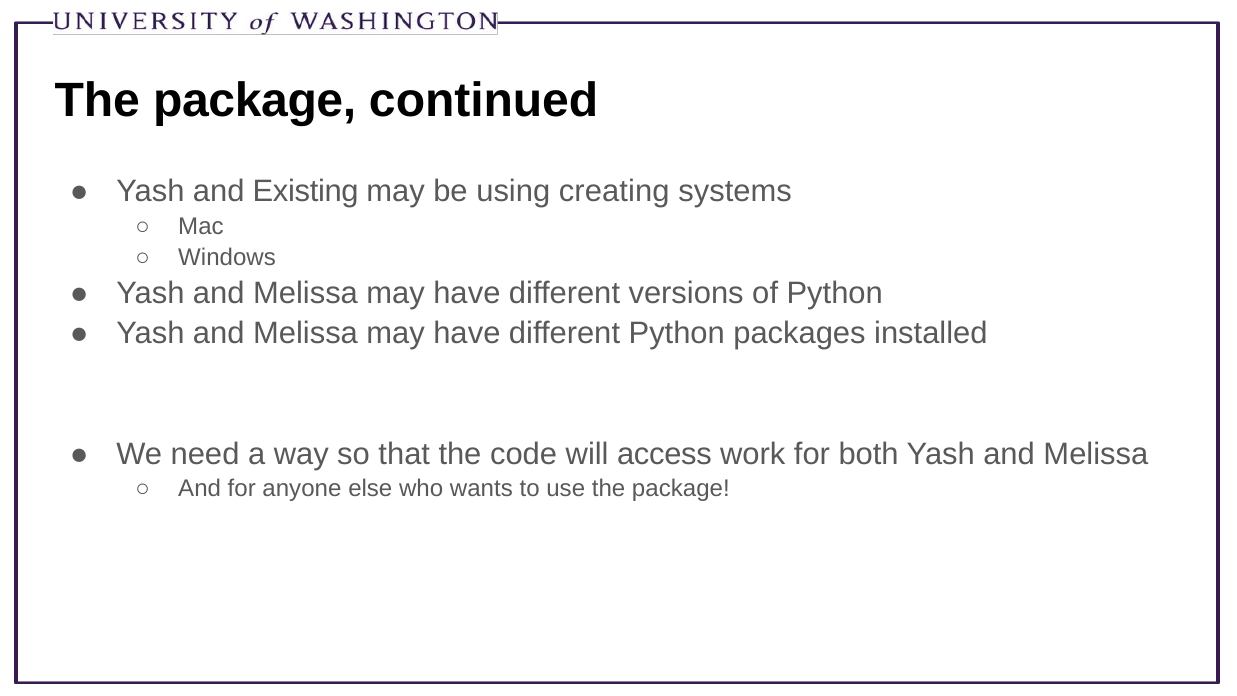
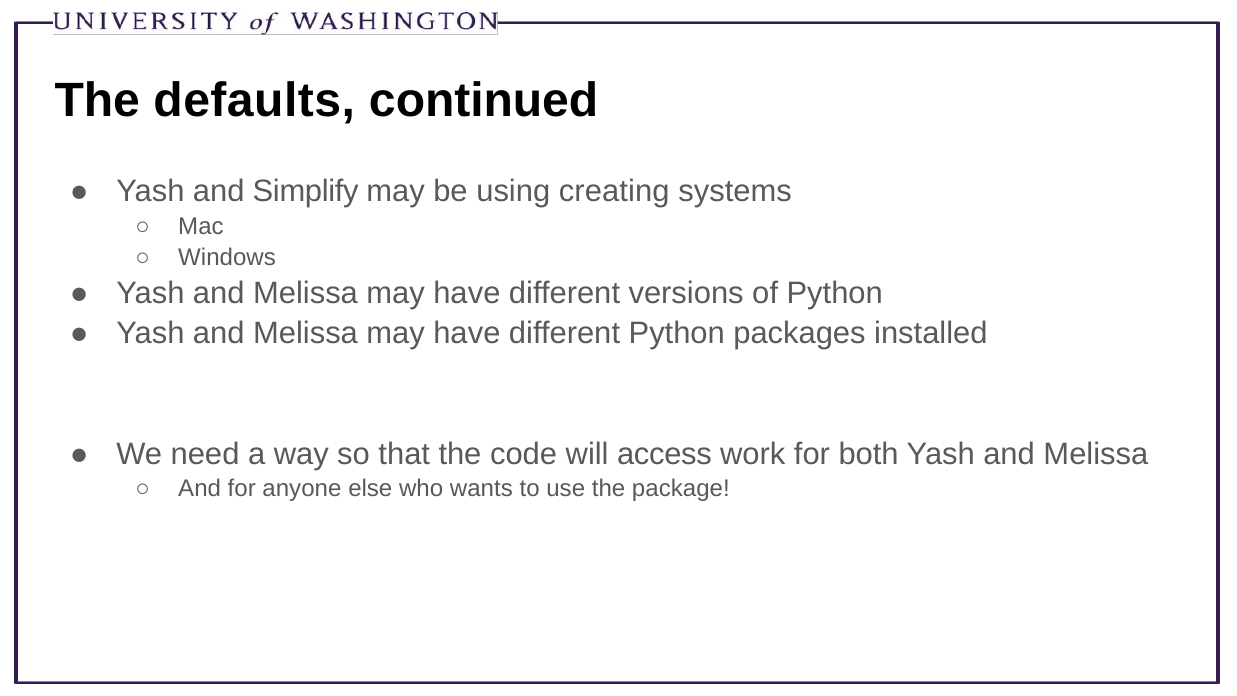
package: package -> defaults (254, 100)
Existing: Existing -> Simplify (306, 191)
